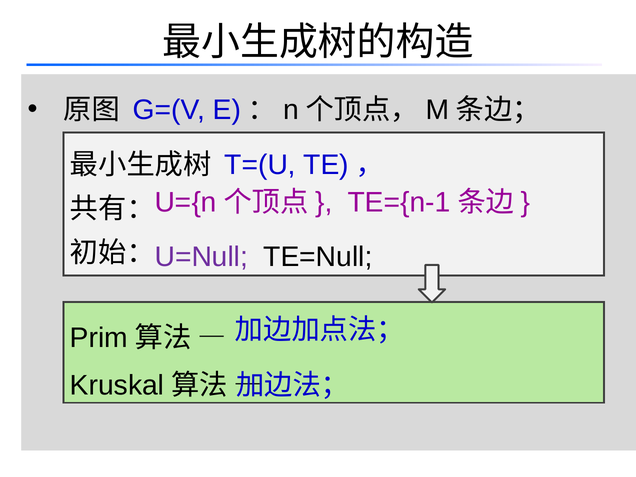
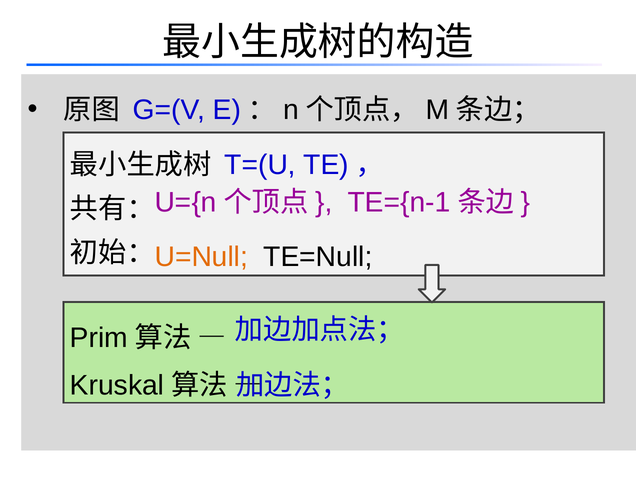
U=Null colour: purple -> orange (201, 257)
